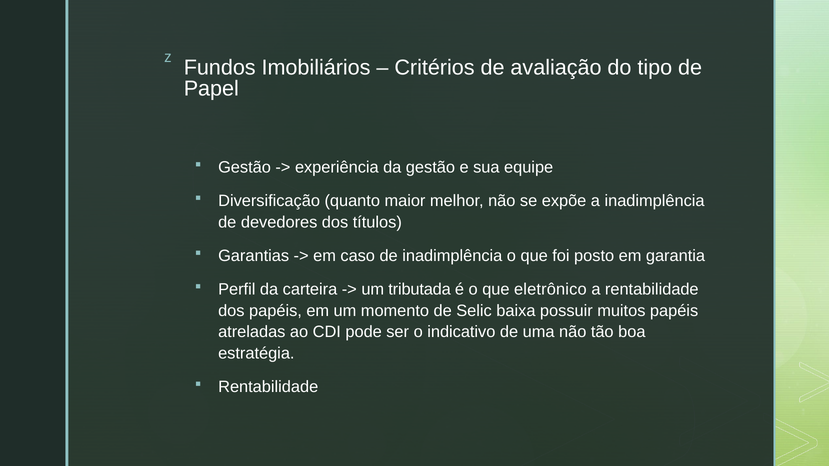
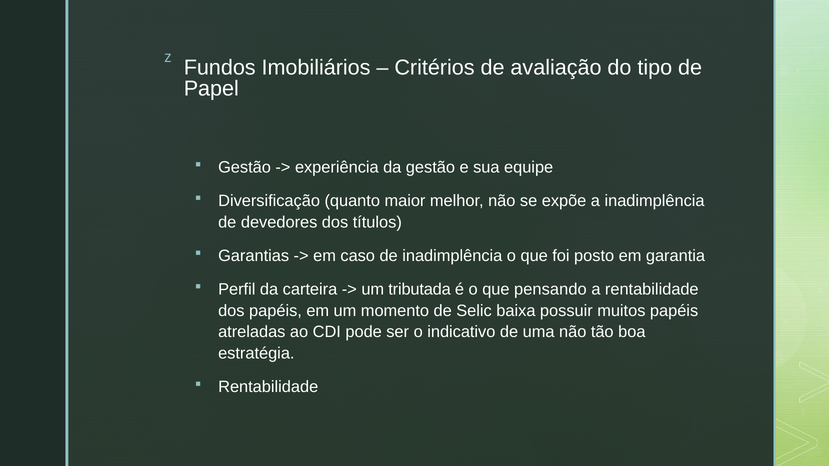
eletrônico: eletrônico -> pensando (550, 290)
